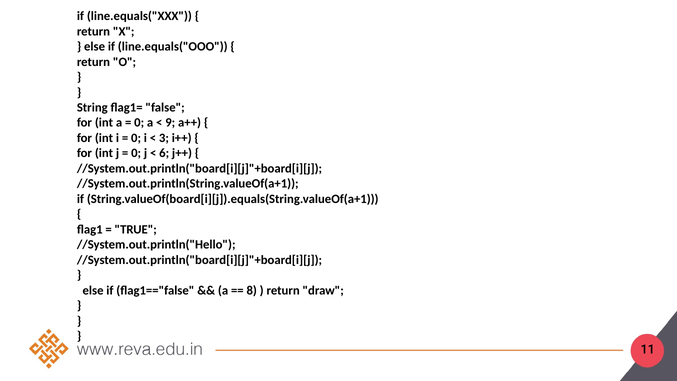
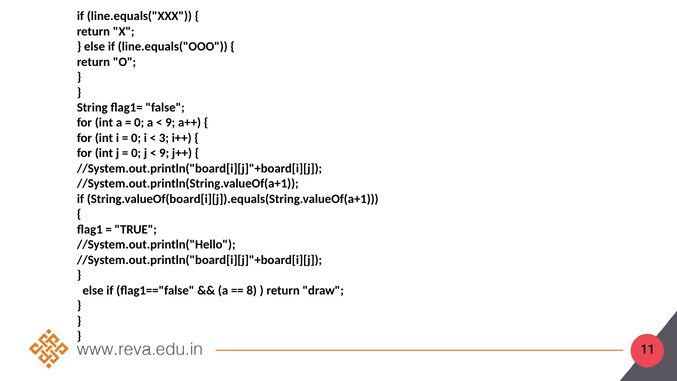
6: 6 -> 9 (164, 153)
